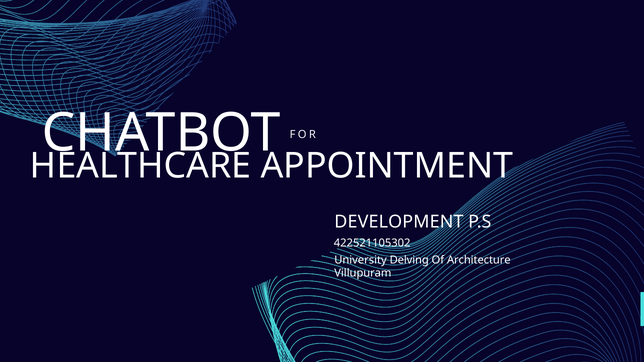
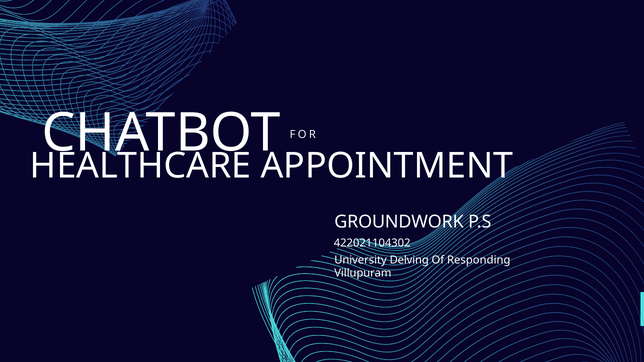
DEVELOPMENT: DEVELOPMENT -> GROUNDWORK (399, 222)
422521105302: 422521105302 -> 422021104302 (372, 243)
Architecture: Architecture -> Responding (479, 260)
